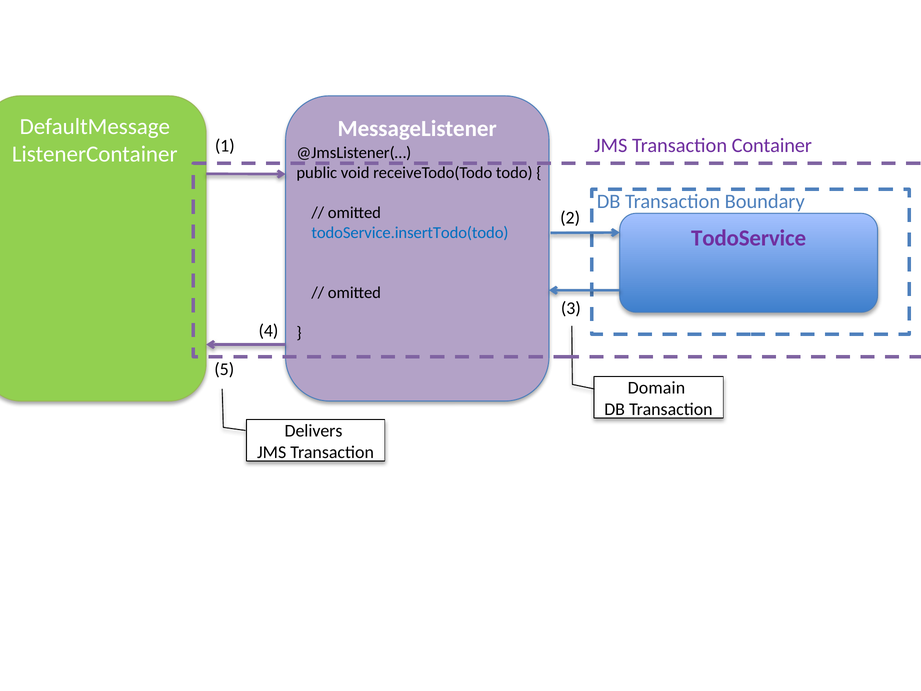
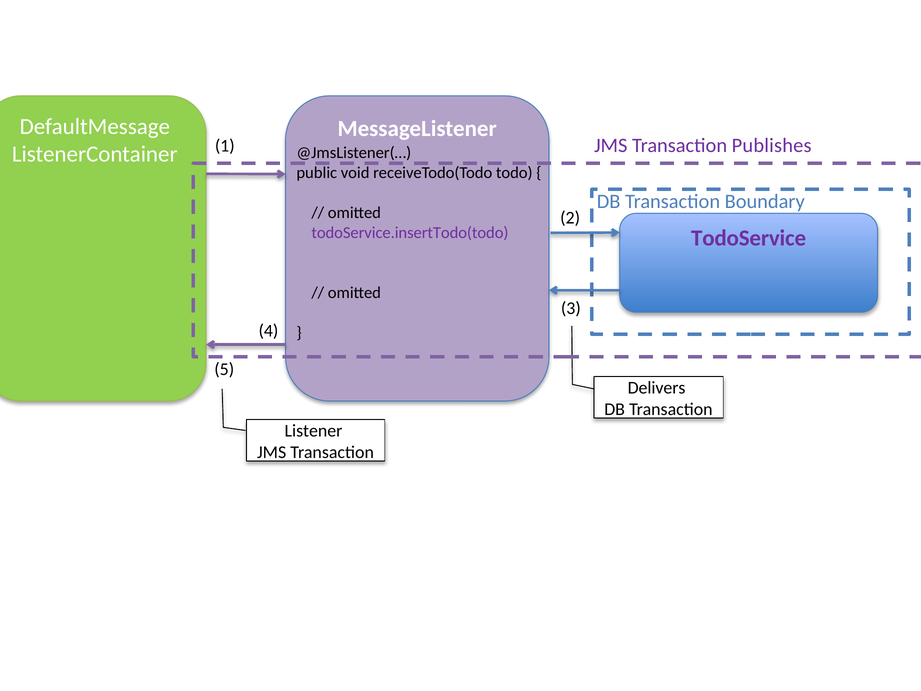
Container: Container -> Publishes (772, 145)
todoService.insertTodo(todo colour: blue -> purple (410, 233)
Domain: Domain -> Delivers (657, 388)
Delivers: Delivers -> Listener (313, 431)
